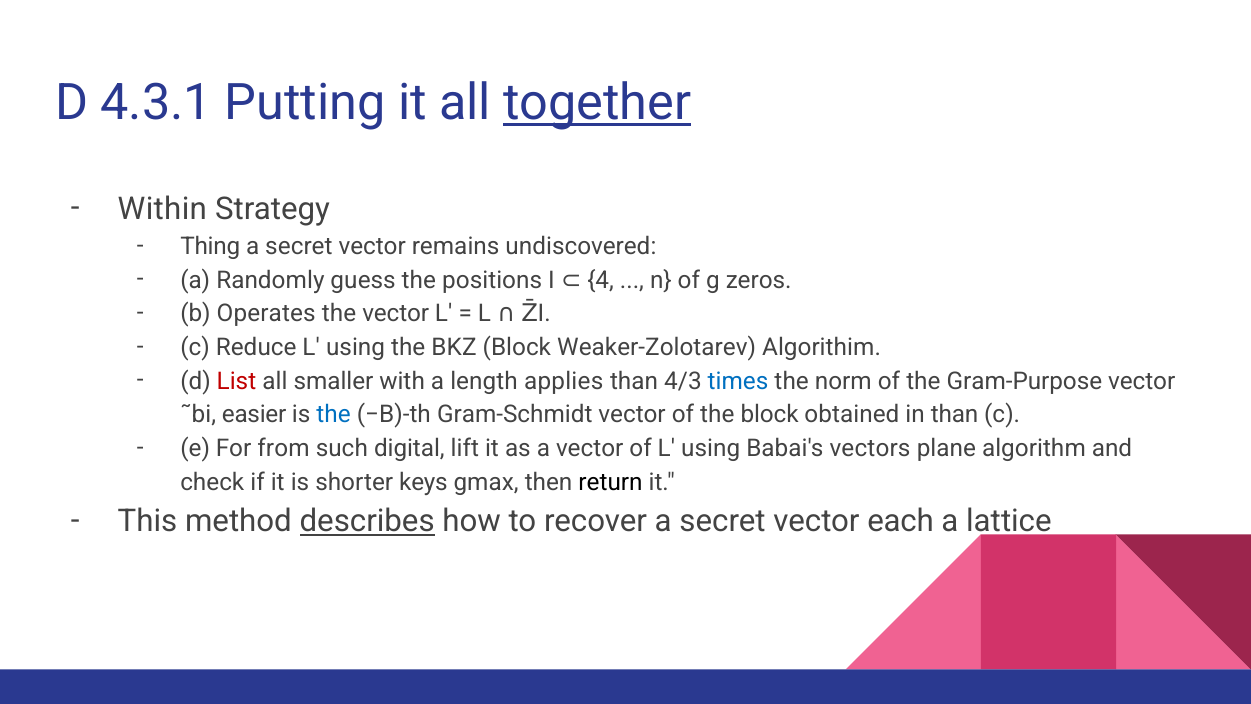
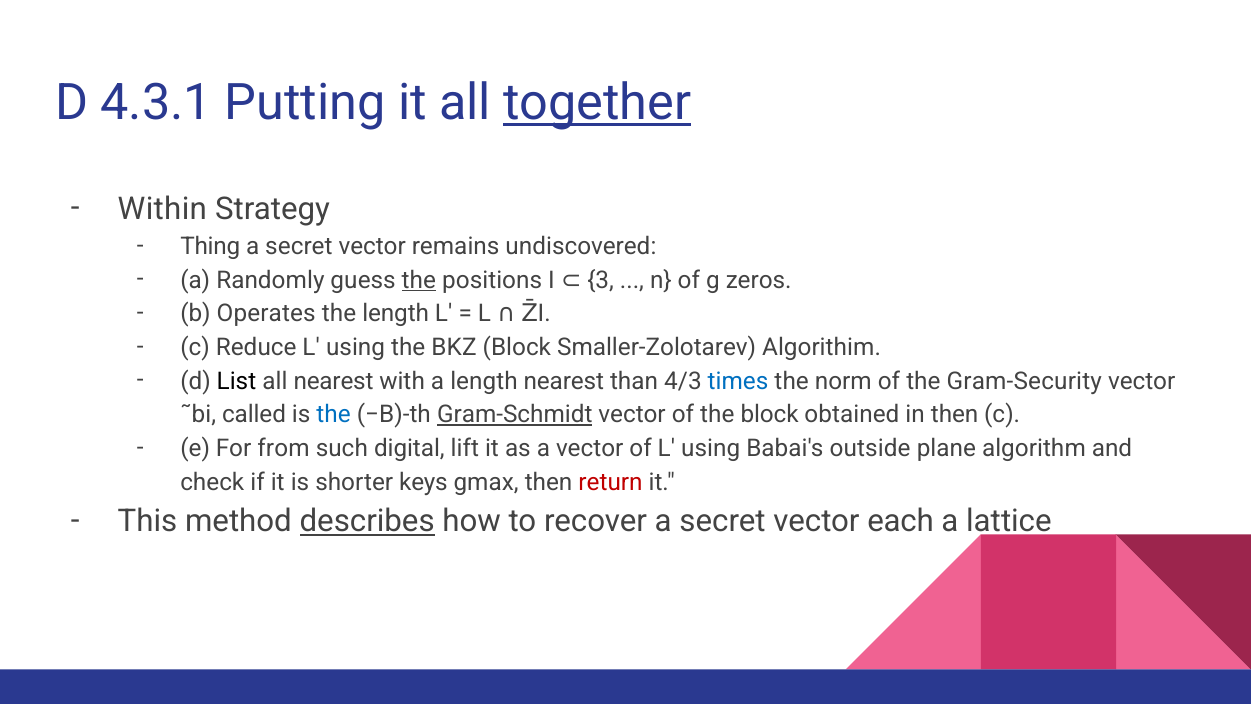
the underline: none -> present (419, 280)
4: 4 -> 3 (601, 280)
the vector: vector -> length (396, 314)
Weaker-Zolotarev: Weaker-Zolotarev -> Smaller-Zolotarev (657, 347)
List colour: red -> black (236, 381)
all smaller: smaller -> nearest (334, 381)
length applies: applies -> nearest (564, 381)
Gram-Purpose: Gram-Purpose -> Gram-Security (1024, 381)
easier: easier -> called (254, 415)
Gram-Schmidt underline: none -> present (515, 415)
in than: than -> then (955, 415)
vectors: vectors -> outside (870, 448)
return colour: black -> red (611, 482)
